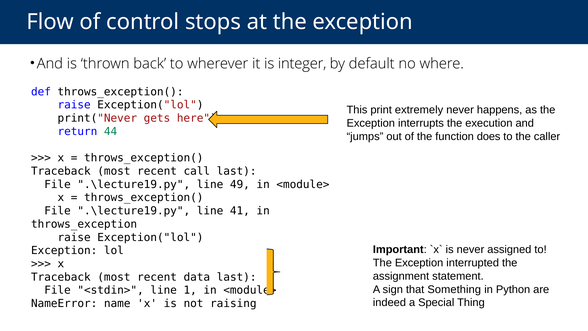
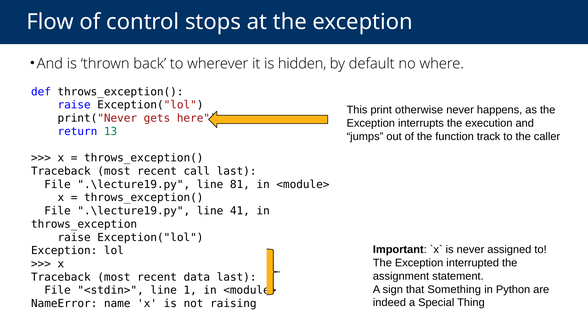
integer: integer -> hidden (302, 64)
extremely: extremely -> otherwise (419, 110)
44: 44 -> 13 (111, 131)
does: does -> track (489, 136)
49: 49 -> 81 (240, 184)
